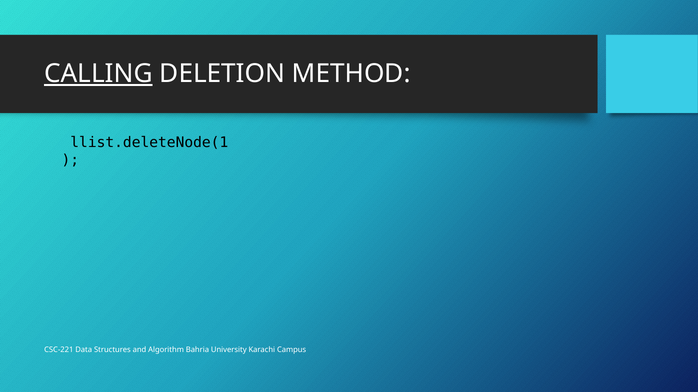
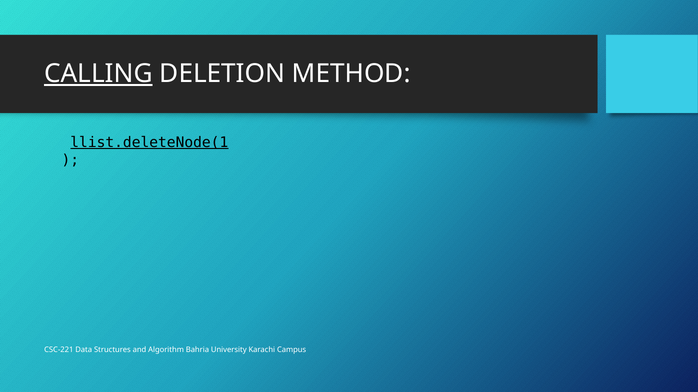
llist.deleteNode(1 underline: none -> present (149, 143)
